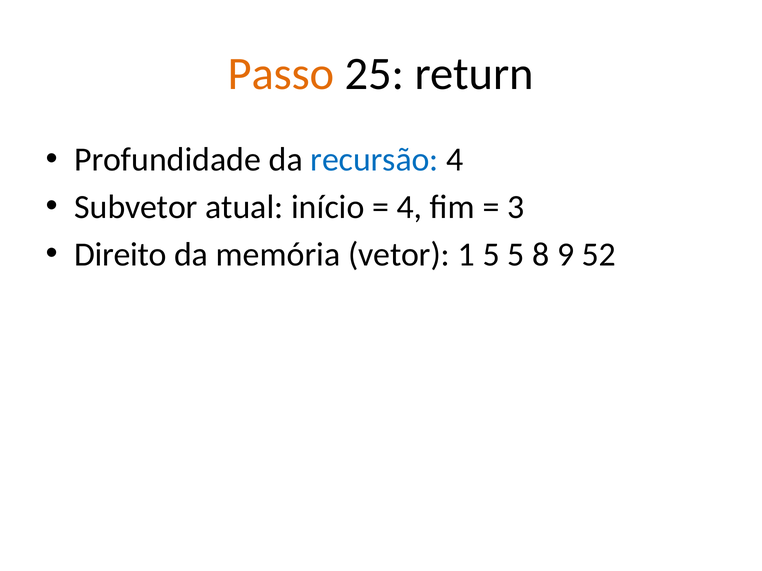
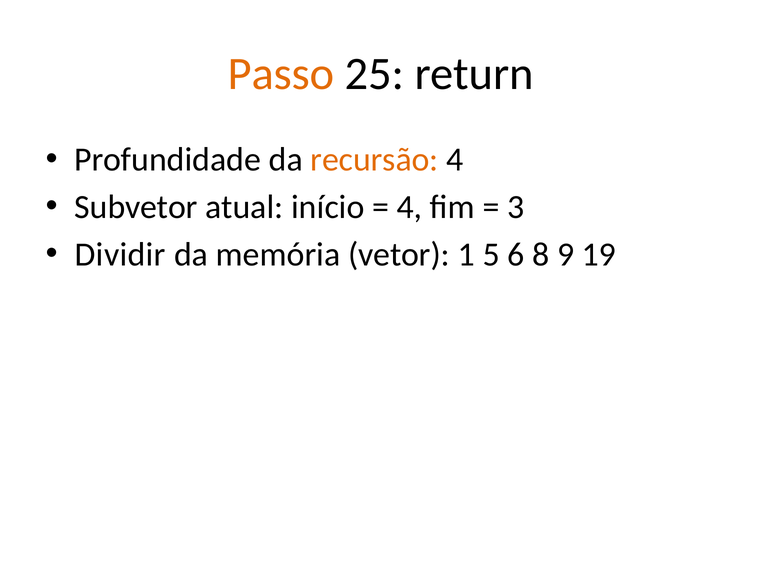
recursão colour: blue -> orange (374, 160)
Direito: Direito -> Dividir (120, 255)
5 5: 5 -> 6 (516, 255)
52: 52 -> 19 (599, 255)
